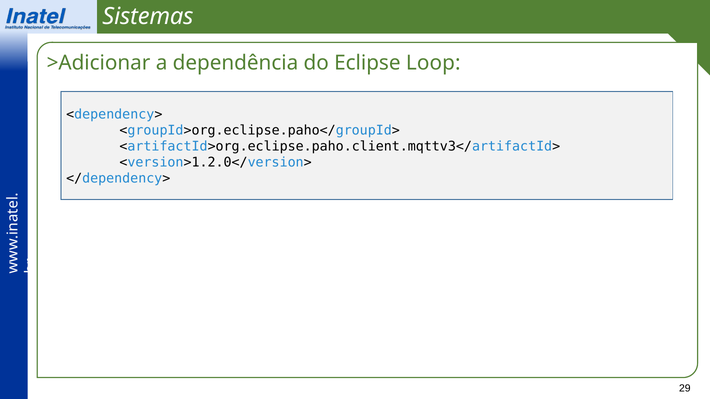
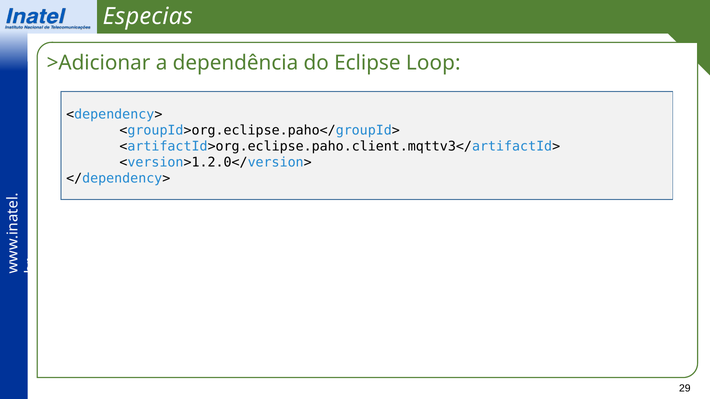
Sistemas: Sistemas -> Especias (148, 17)
